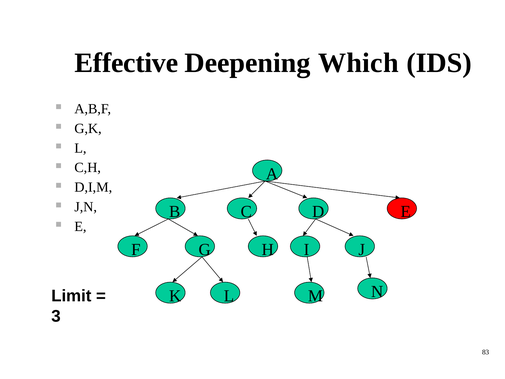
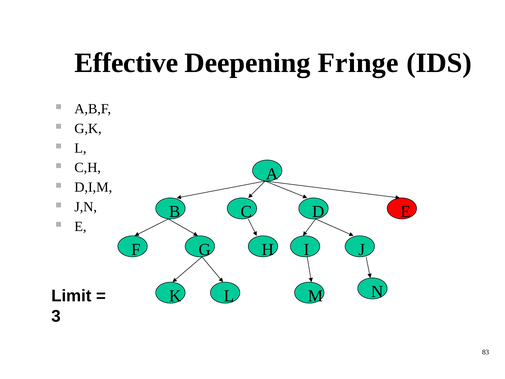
Which: Which -> Fringe (358, 63)
